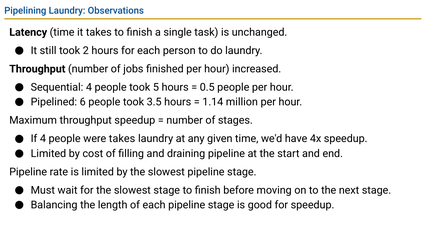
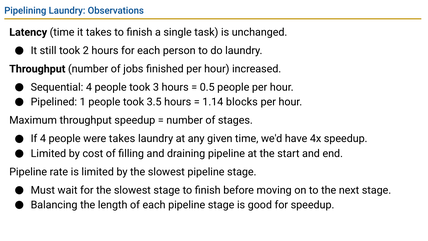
5: 5 -> 3 (156, 87)
6: 6 -> 1 (83, 102)
million: million -> blocks (242, 102)
